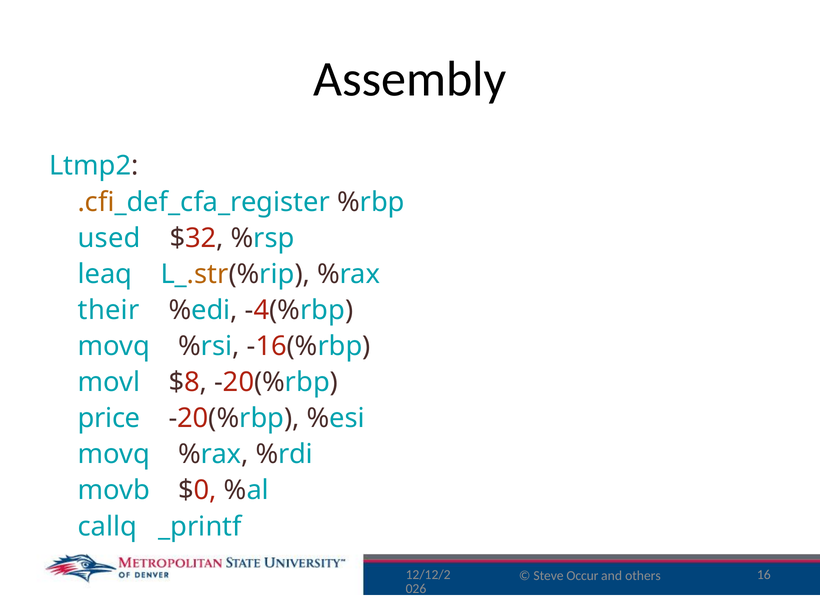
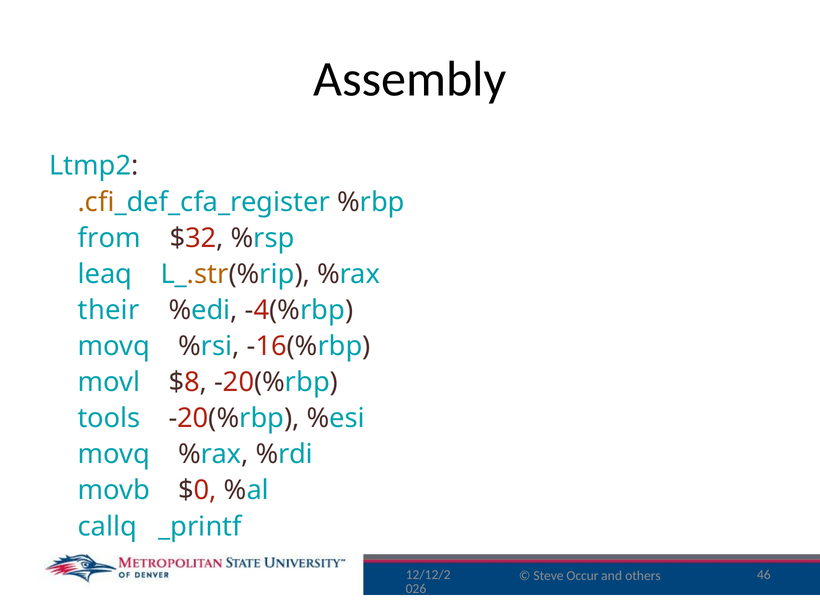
used: used -> from (109, 238)
price: price -> tools (109, 418)
16: 16 -> 46 (764, 575)
